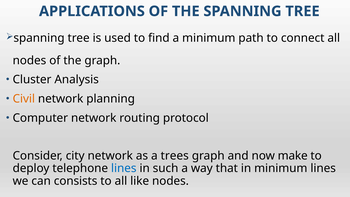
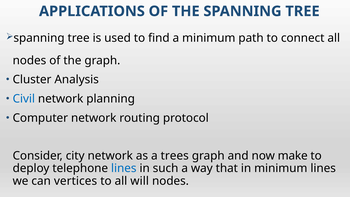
Civil colour: orange -> blue (24, 99)
consists: consists -> vertices (76, 181)
like: like -> will (140, 181)
